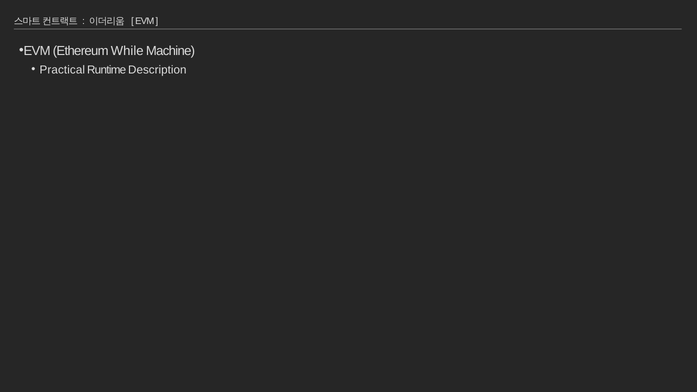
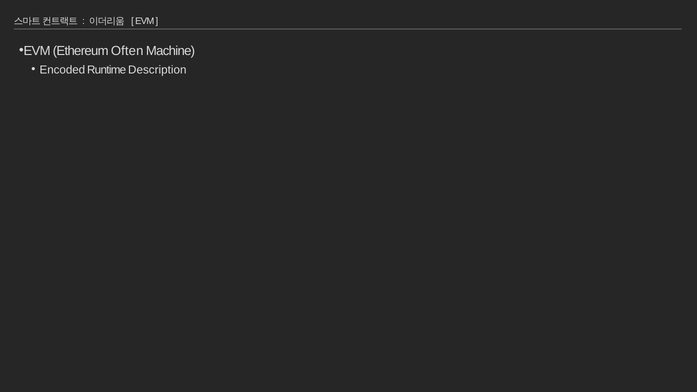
While: While -> Often (127, 51)
Practical: Practical -> Encoded (62, 70)
